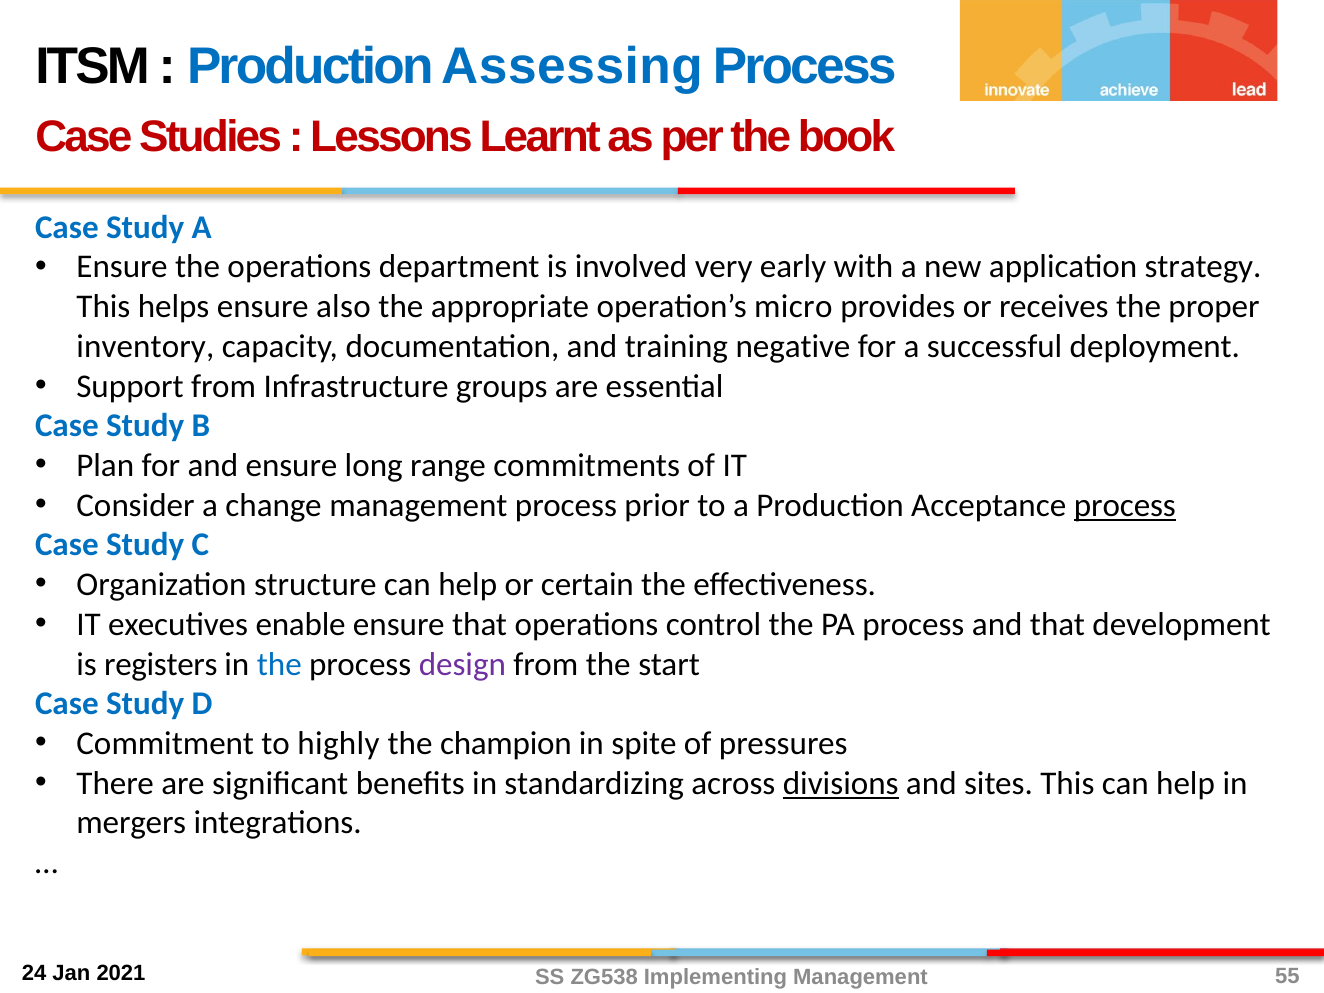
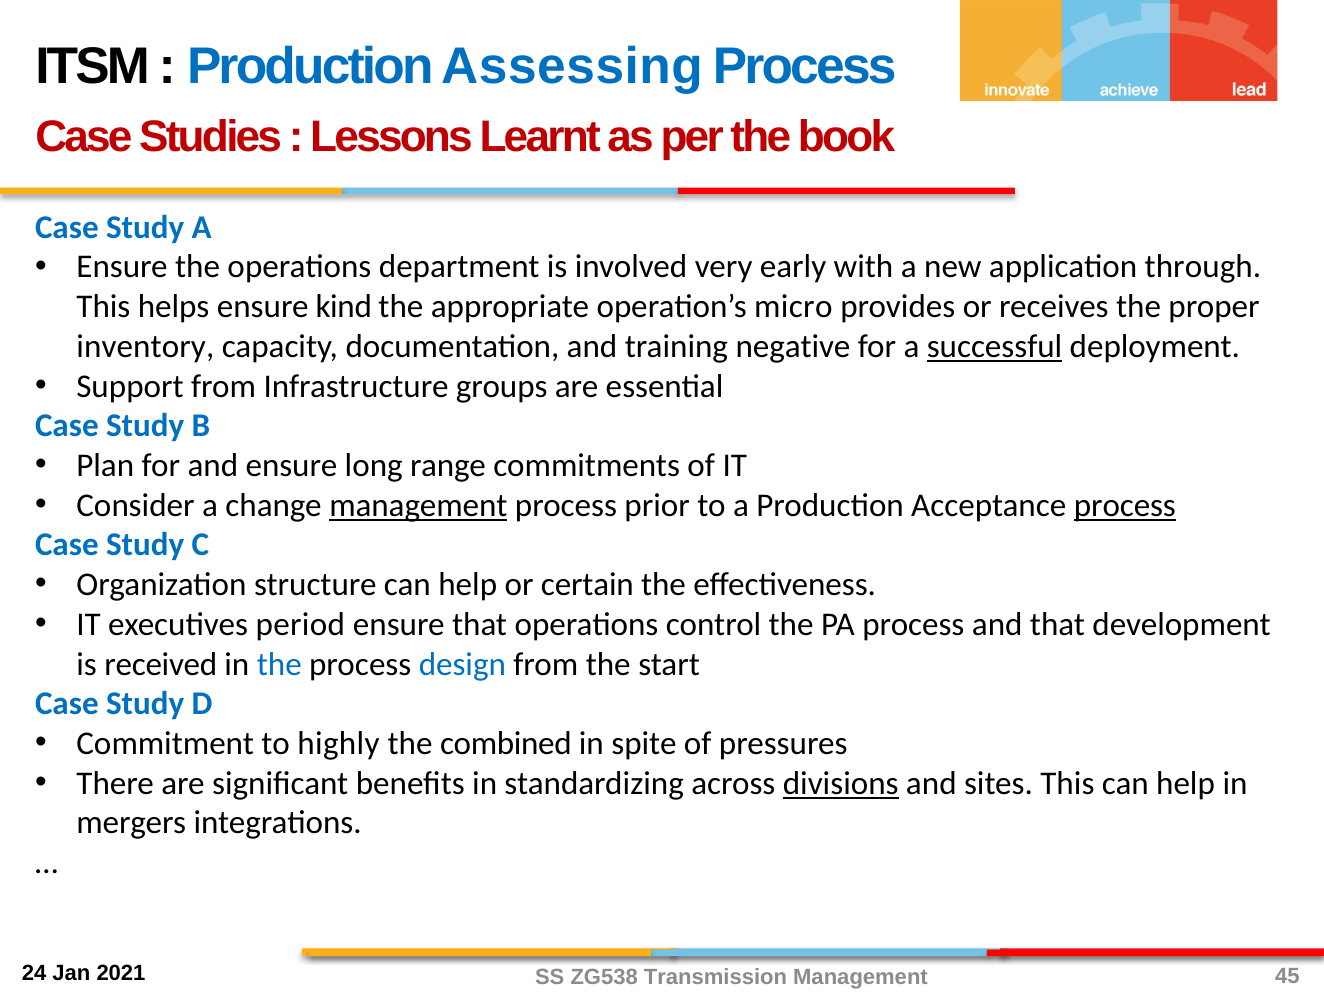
strategy: strategy -> through (1203, 267)
also: also -> kind (344, 307)
successful underline: none -> present (995, 346)
management underline: none -> present (418, 505)
enable: enable -> period (300, 624)
registers: registers -> received (161, 664)
design colour: purple -> blue (462, 664)
champion: champion -> combined (506, 744)
Implementing: Implementing -> Transmission (716, 977)
55: 55 -> 45 (1287, 976)
